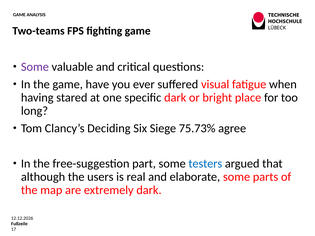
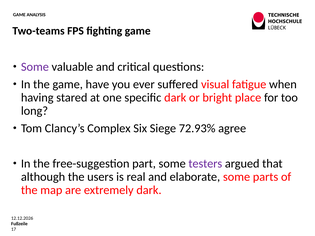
Deciding: Deciding -> Complex (109, 129)
75.73%: 75.73% -> 72.93% (197, 129)
testers colour: blue -> purple (205, 164)
